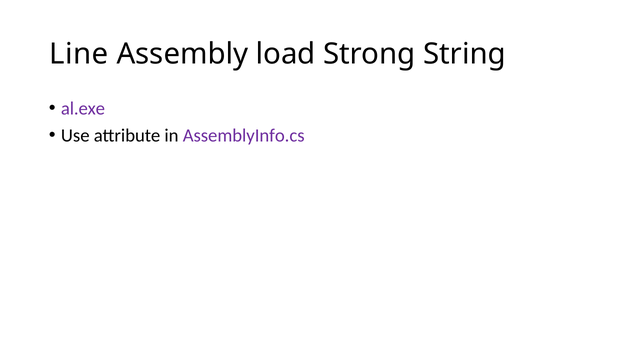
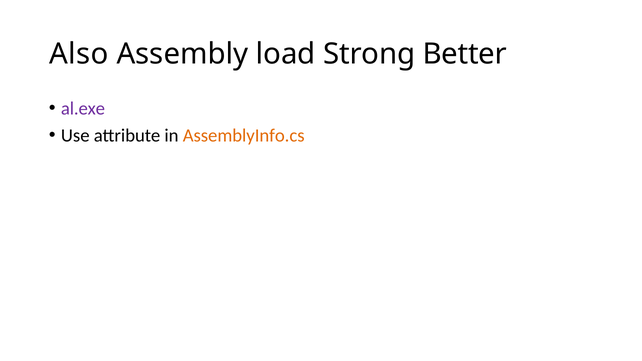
Line: Line -> Also (79, 54)
String: String -> Better (465, 54)
AssemblyInfo.cs colour: purple -> orange (244, 135)
